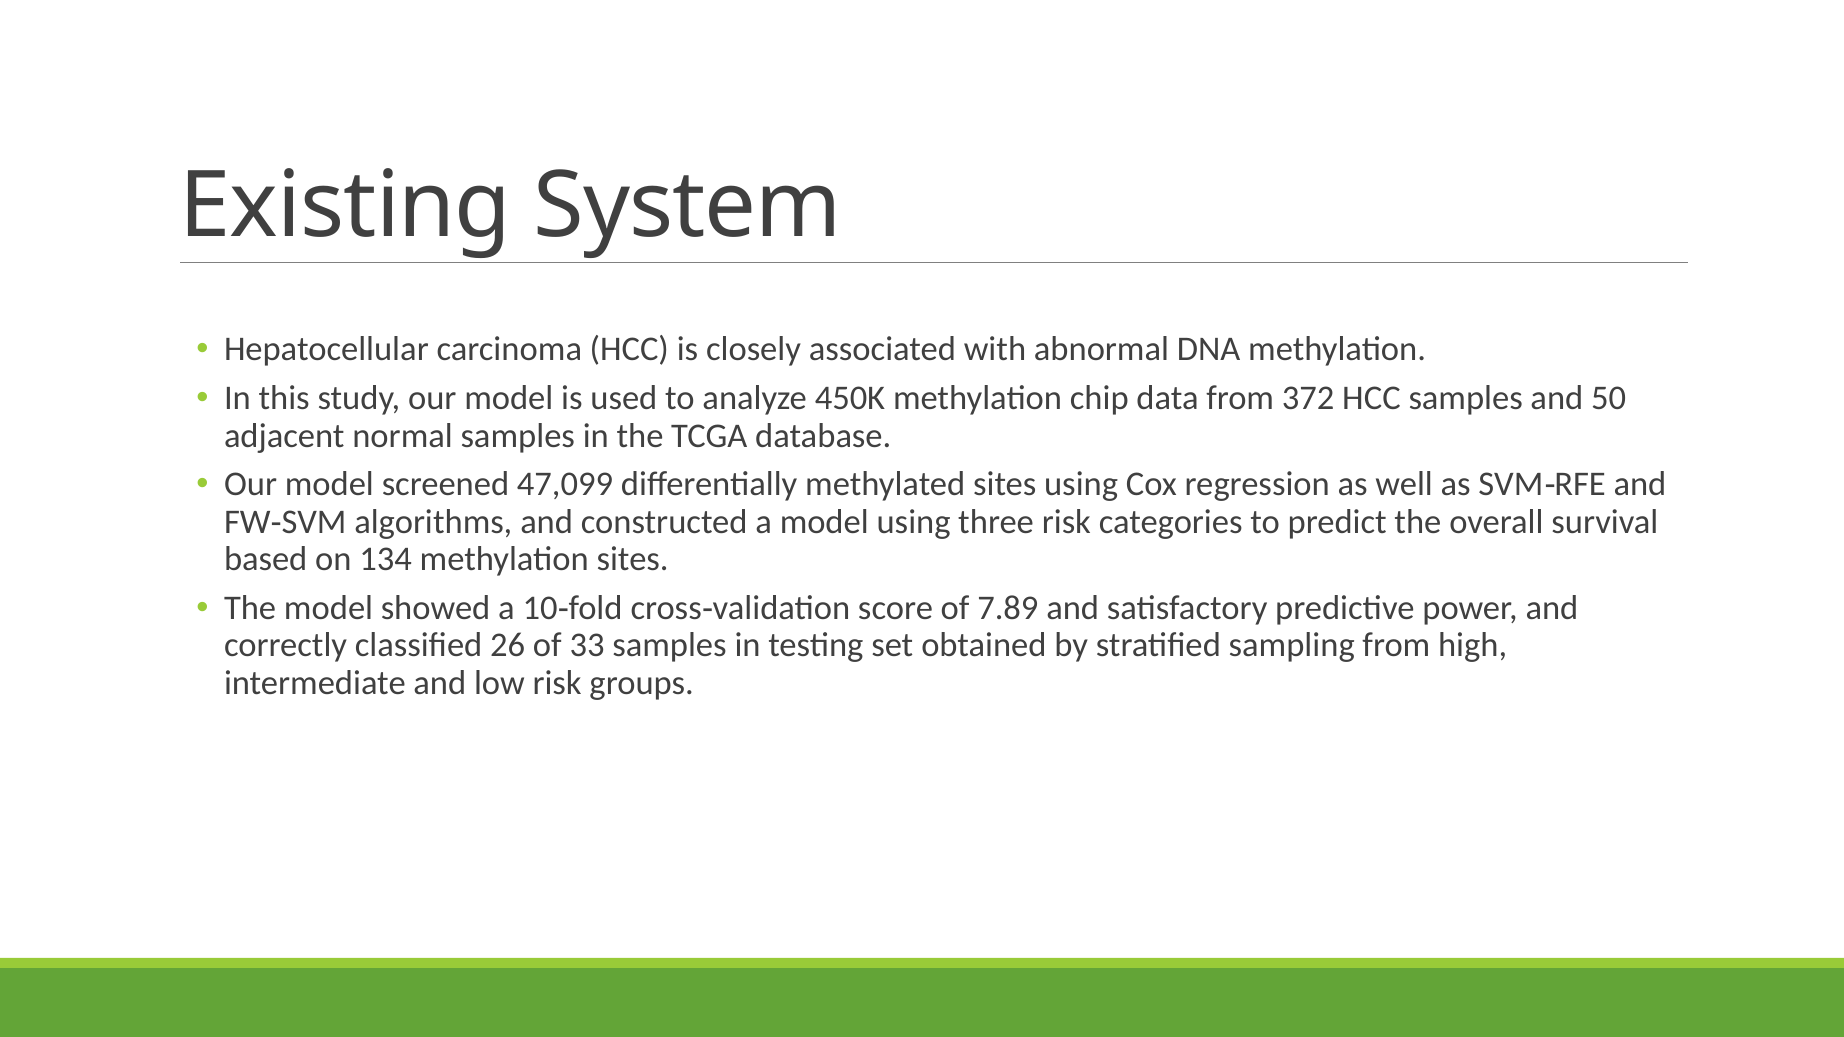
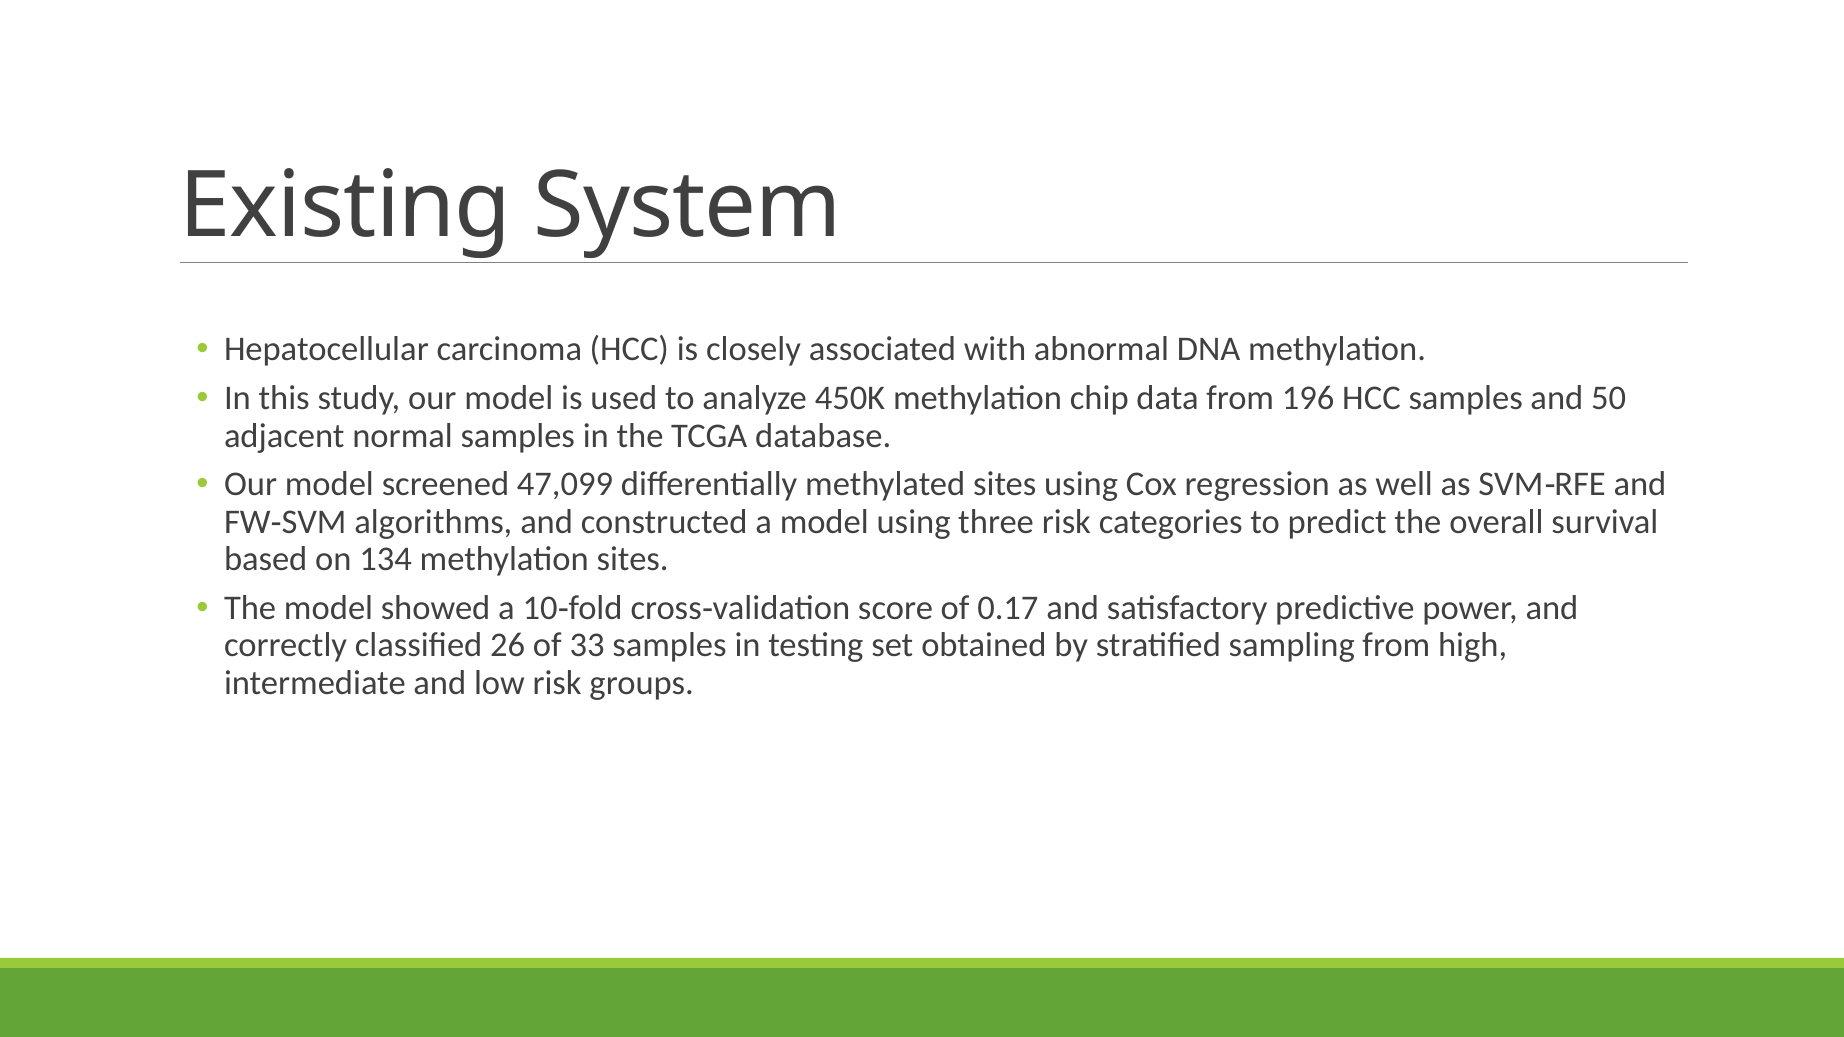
372: 372 -> 196 (1308, 398)
7.89: 7.89 -> 0.17 (1008, 608)
